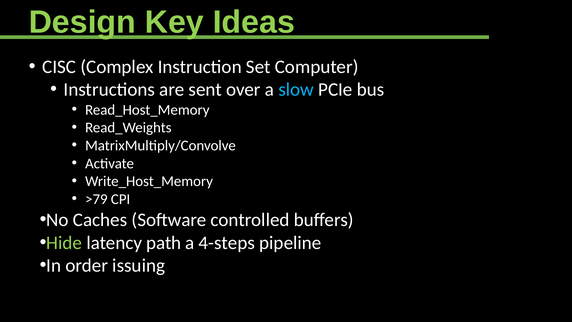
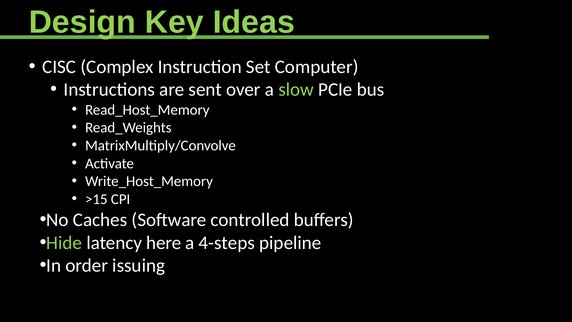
slow colour: light blue -> light green (296, 90)
>79: >79 -> >15 (96, 199)
path: path -> here (164, 243)
